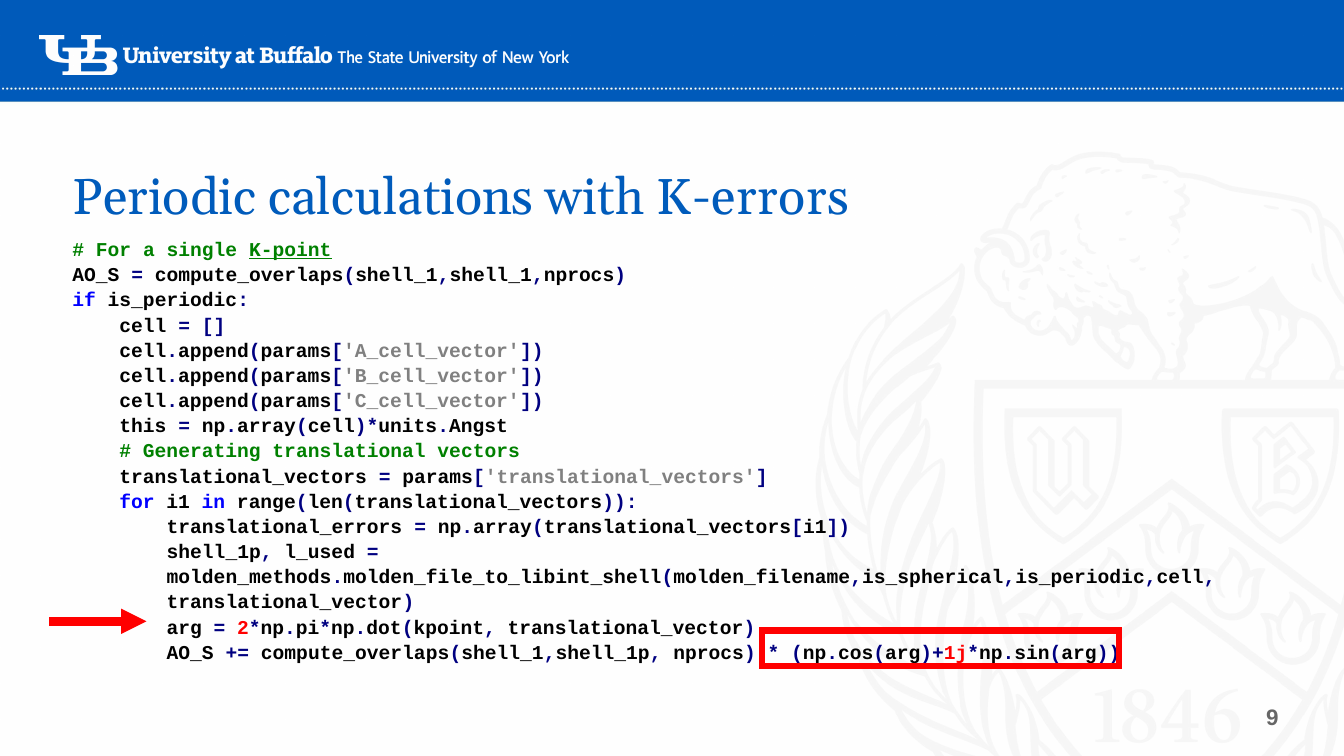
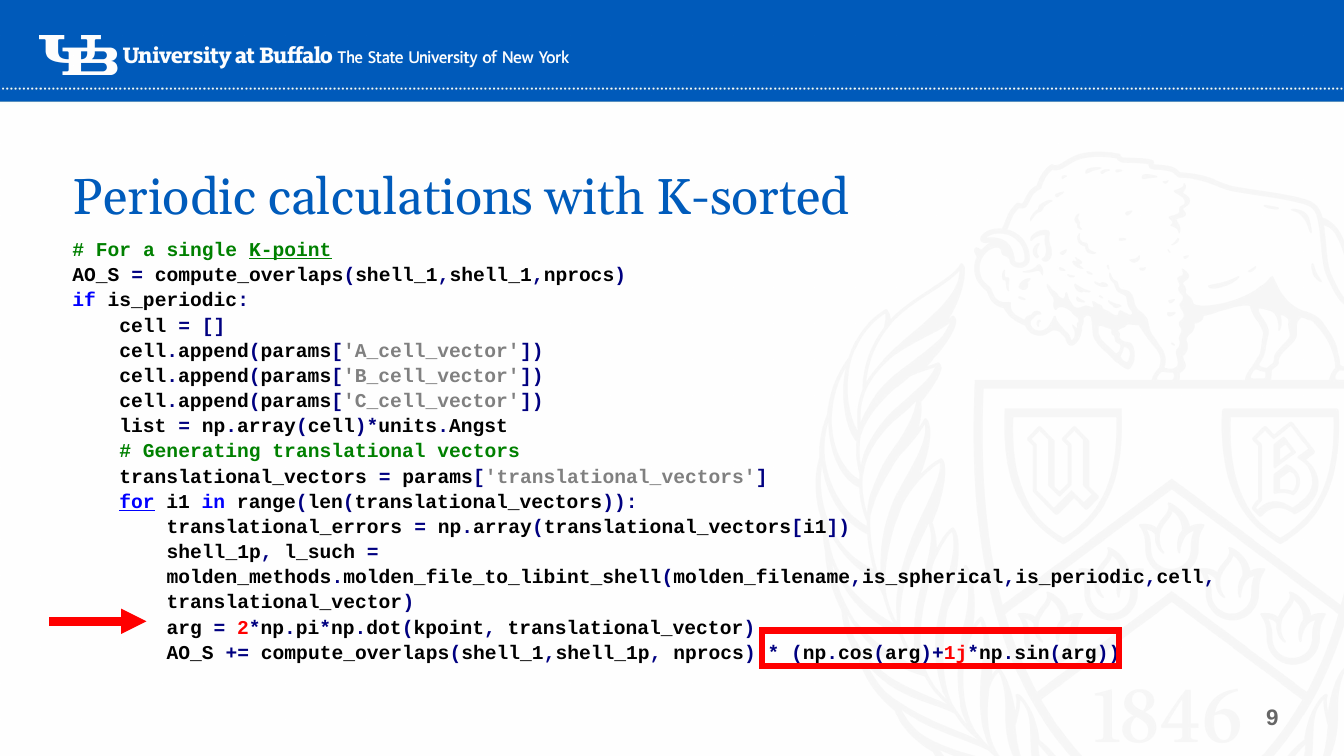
K-errors: K-errors -> K-sorted (753, 198)
this: this -> list (143, 426)
for underline: none -> present (137, 502)
l_used: l_used -> l_such (320, 552)
